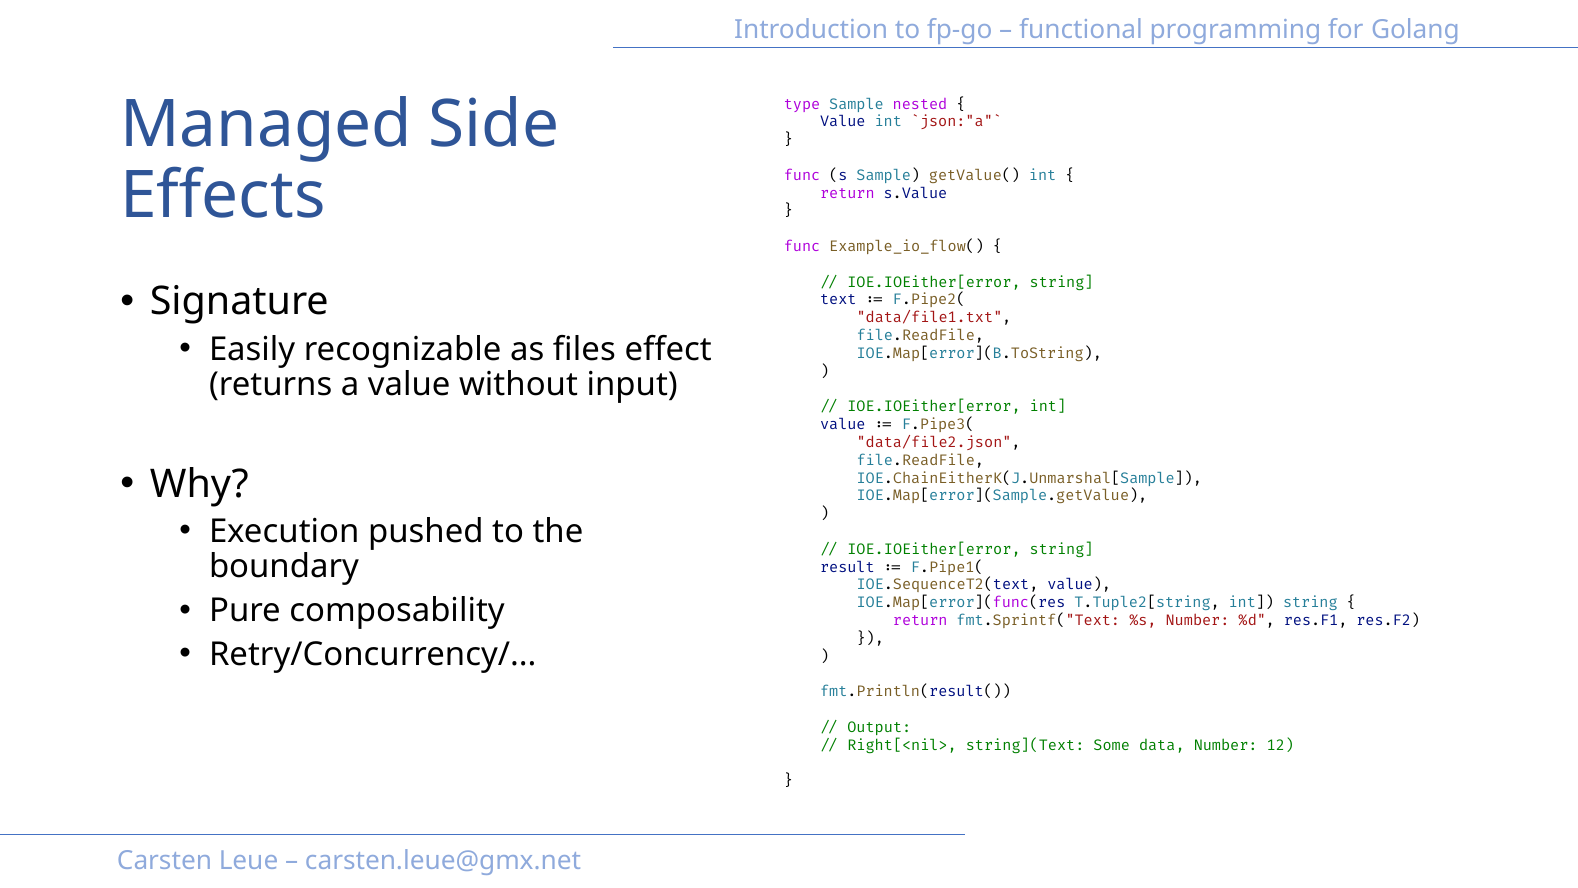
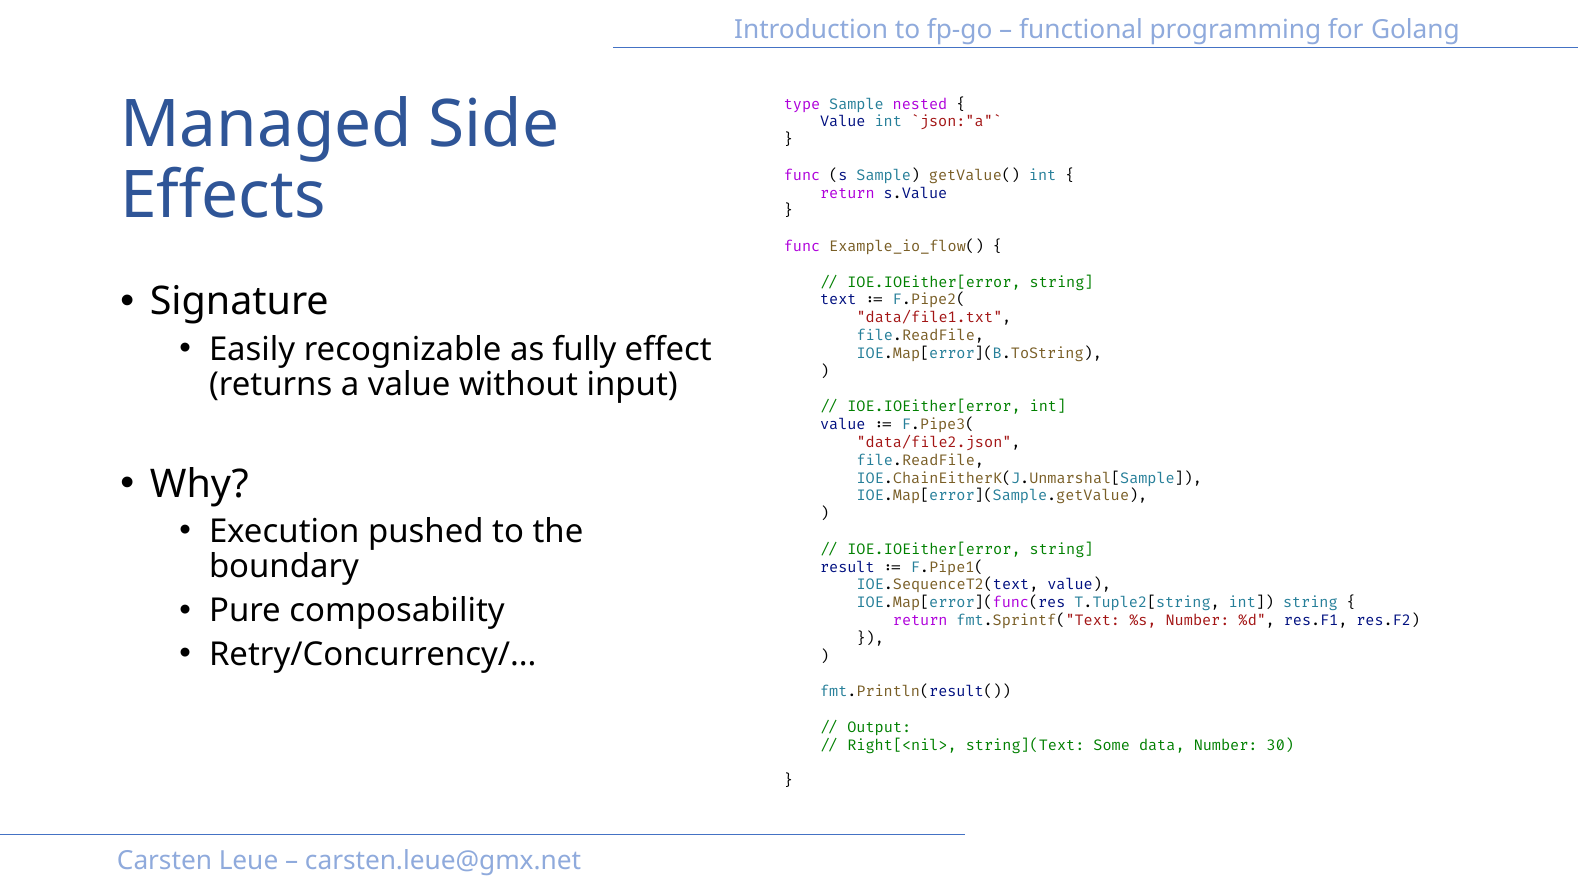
files: files -> fully (584, 349)
12: 12 -> 30 (1280, 745)
